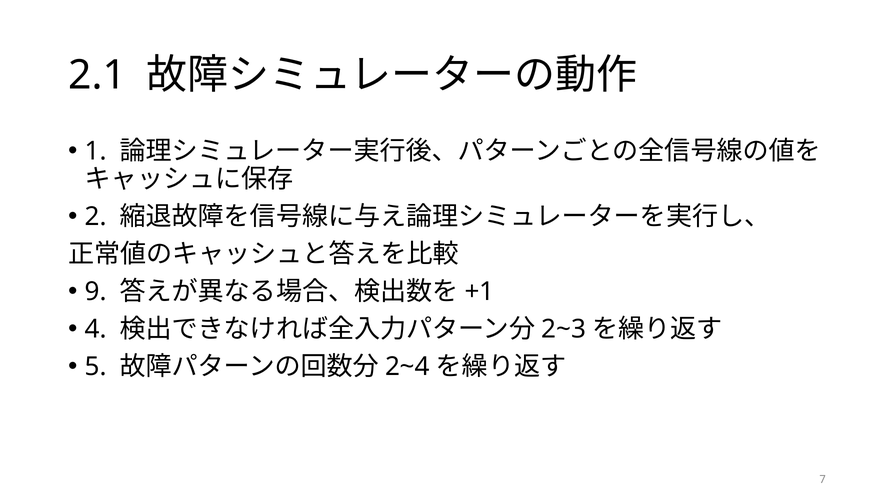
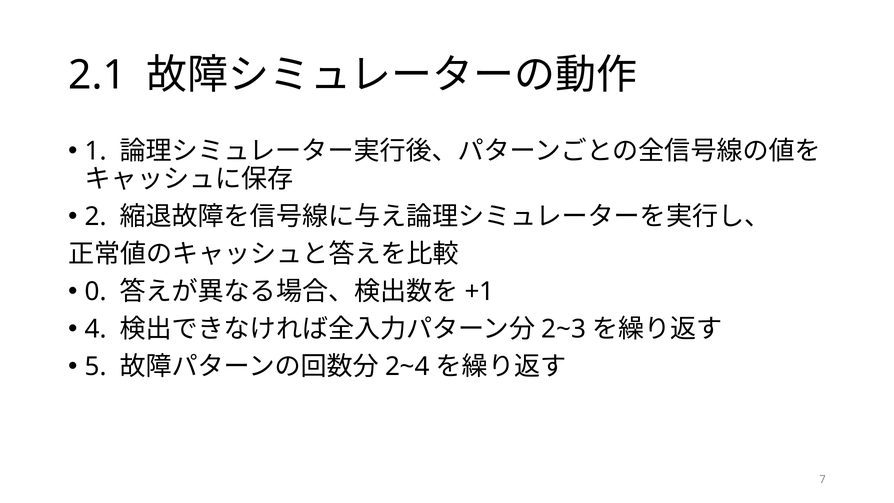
9: 9 -> 0 (96, 292)
